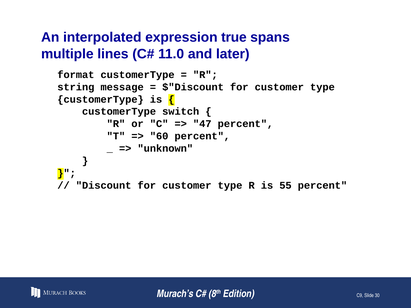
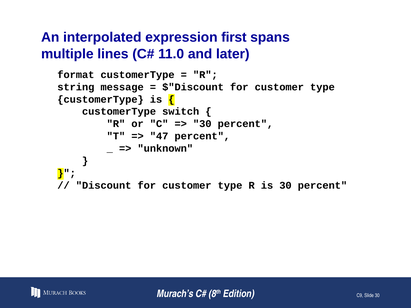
true: true -> first (234, 37)
47: 47 -> 30 (202, 124)
60: 60 -> 47 (159, 136)
is 55: 55 -> 30 (285, 186)
